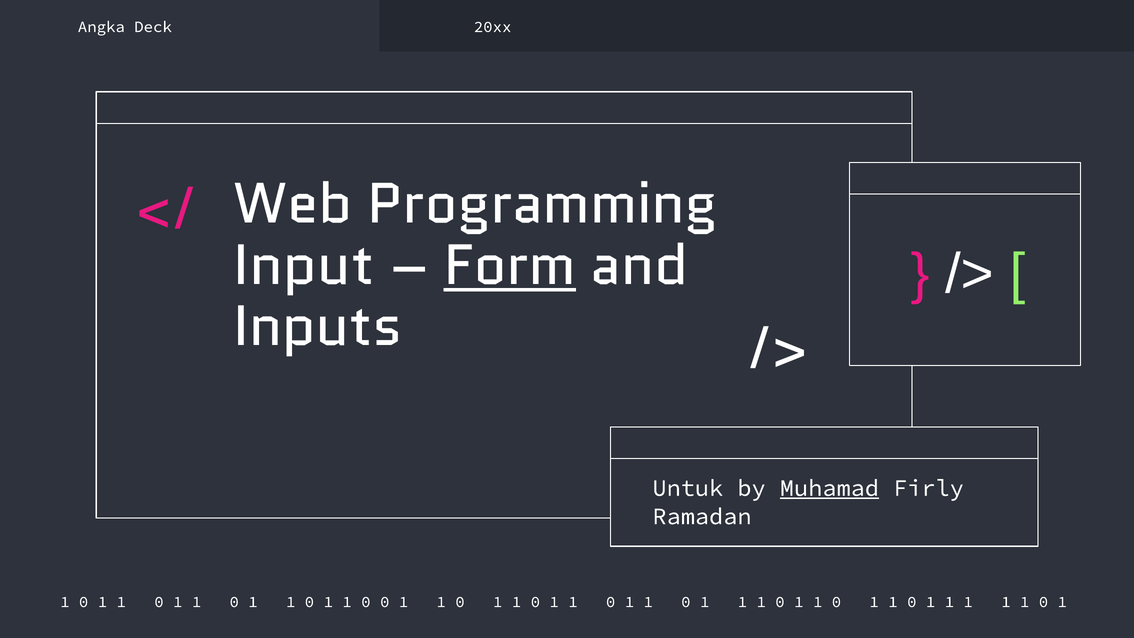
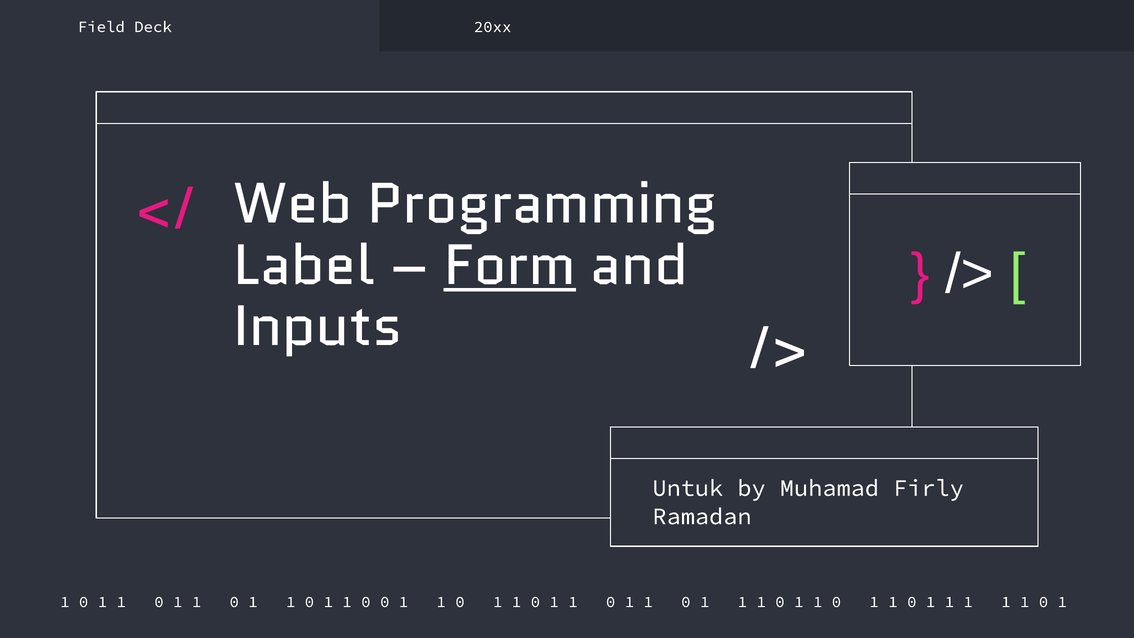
Angka: Angka -> Field (101, 27)
Input: Input -> Label (304, 265)
Muhamad underline: present -> none (829, 488)
